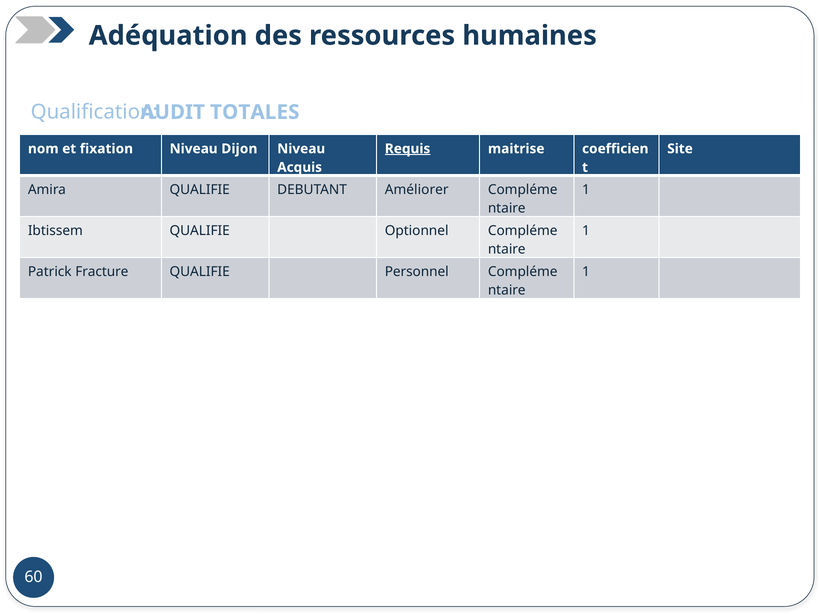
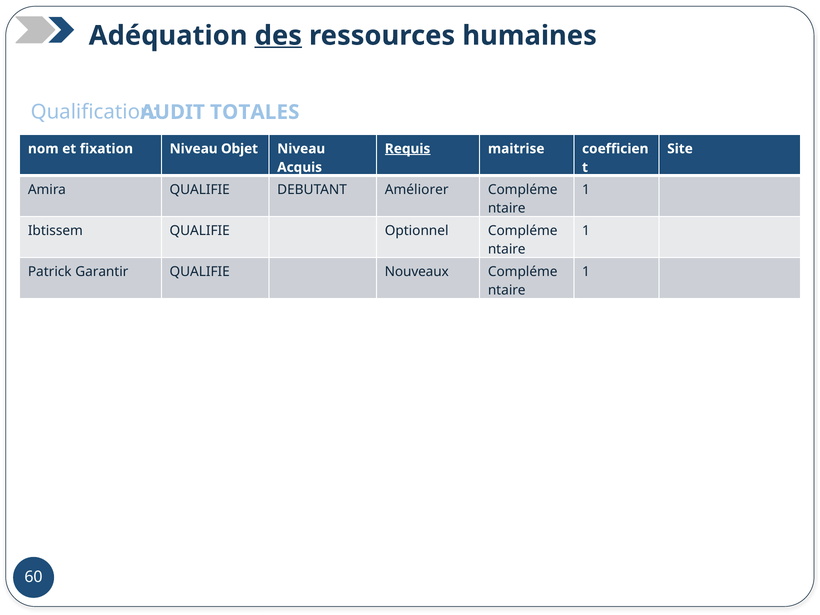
des underline: none -> present (278, 36)
Dijon: Dijon -> Objet (239, 149)
Fracture: Fracture -> Garantir (102, 272)
Personnel: Personnel -> Nouveaux (417, 272)
